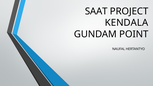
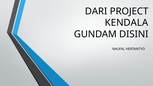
SAAT: SAAT -> DARI (96, 11)
POINT: POINT -> DISINI (134, 34)
